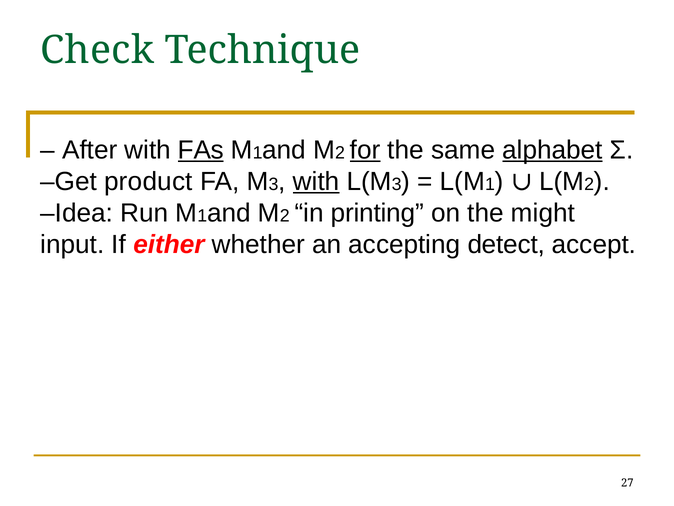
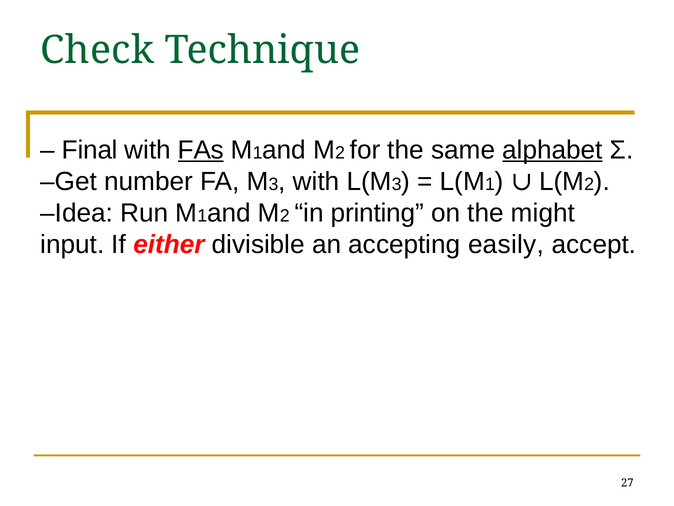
After: After -> Final (90, 150)
for underline: present -> none (365, 150)
product: product -> number (149, 181)
with underline: present -> none (316, 181)
whether: whether -> divisible (258, 244)
detect: detect -> easily (506, 244)
